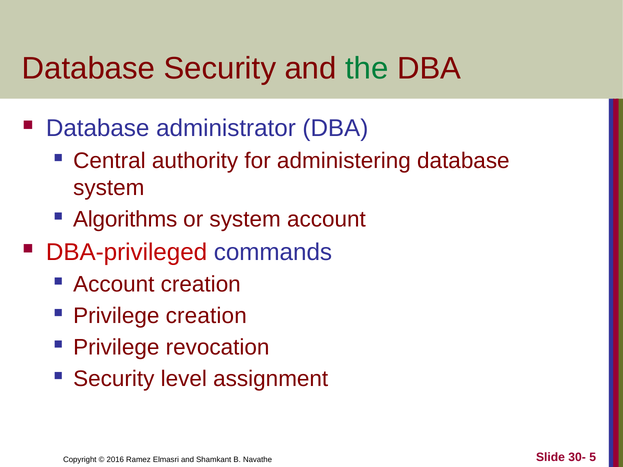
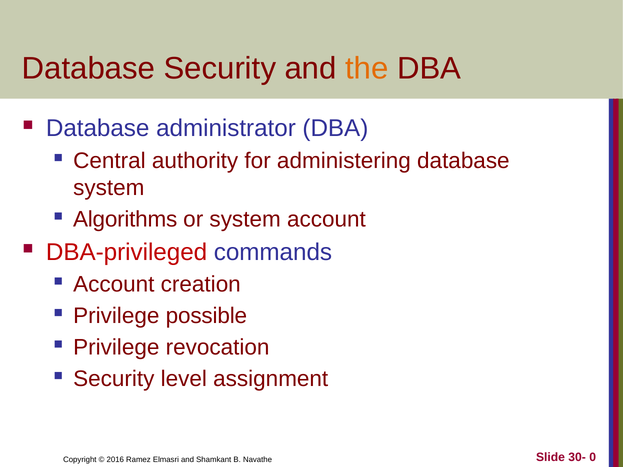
the colour: green -> orange (367, 69)
Privilege creation: creation -> possible (206, 316)
5: 5 -> 0 (593, 458)
